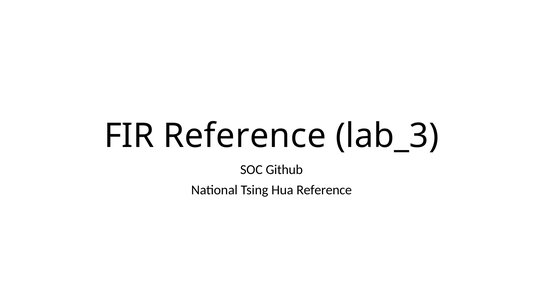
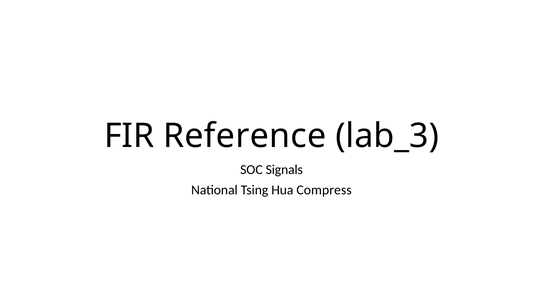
Github: Github -> Signals (284, 169)
Hua Reference: Reference -> Compress (324, 190)
